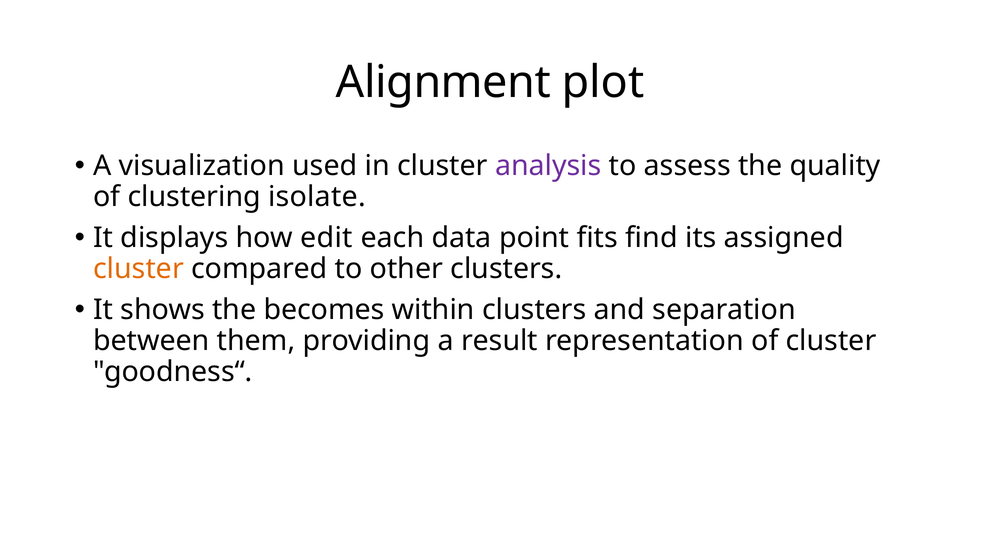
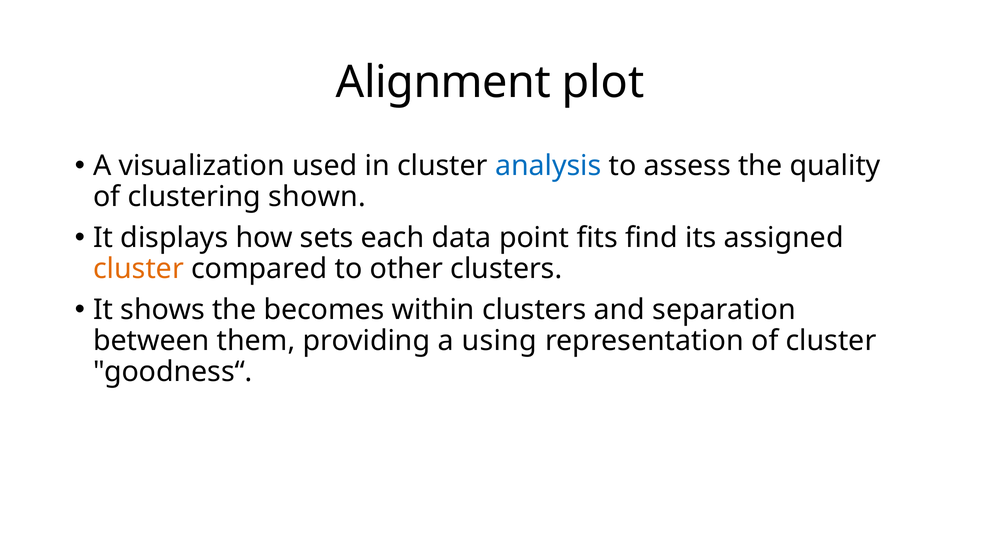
analysis colour: purple -> blue (548, 166)
isolate: isolate -> shown (317, 197)
edit: edit -> sets (327, 238)
result: result -> using (499, 341)
